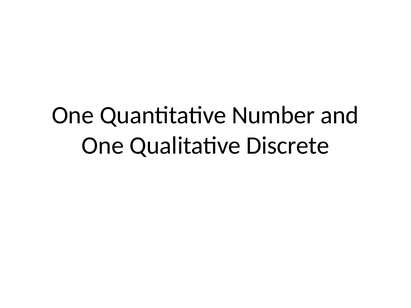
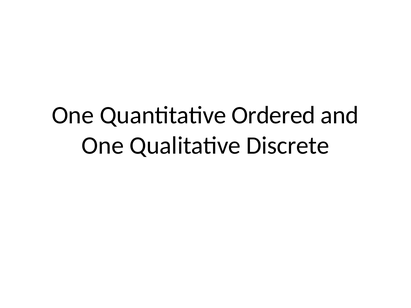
Number: Number -> Ordered (273, 115)
